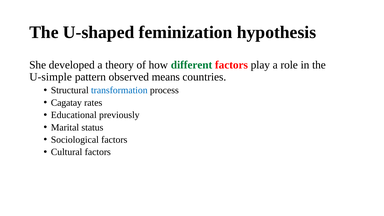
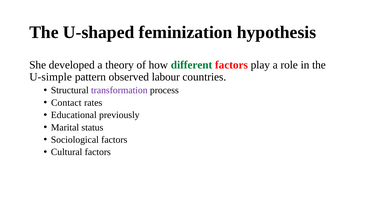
means: means -> labour (166, 77)
transformation colour: blue -> purple (119, 90)
Cagatay: Cagatay -> Contact (66, 103)
